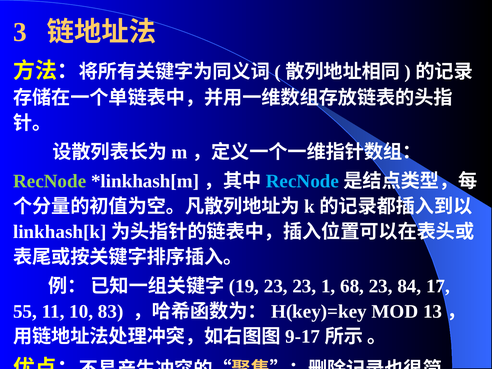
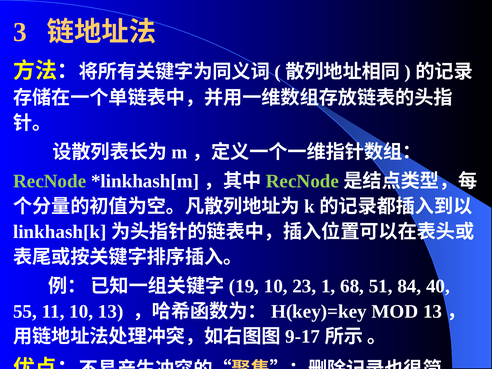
RecNode colour: light blue -> light green (302, 181)
23: 23 -> 10 (276, 286)
68 23: 23 -> 51 (381, 286)
17: 17 -> 40 (438, 286)
10 83: 83 -> 13 (111, 311)
